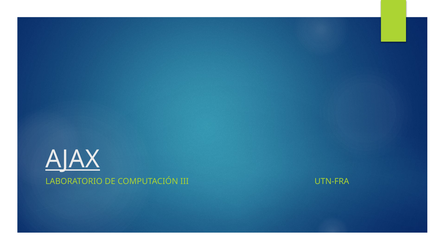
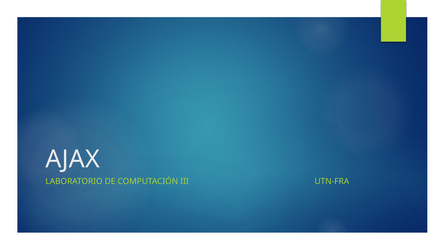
AJAX underline: present -> none (73, 159)
